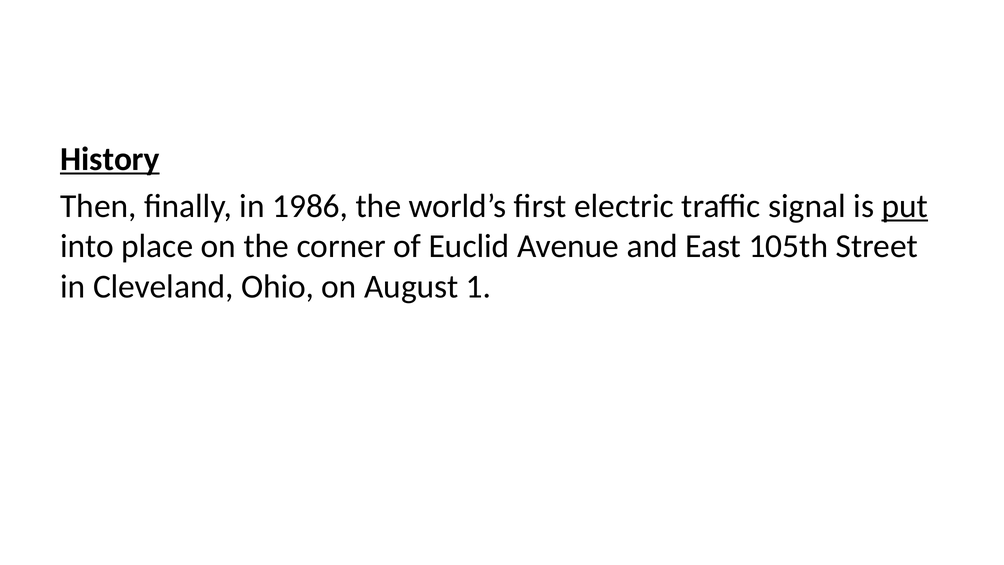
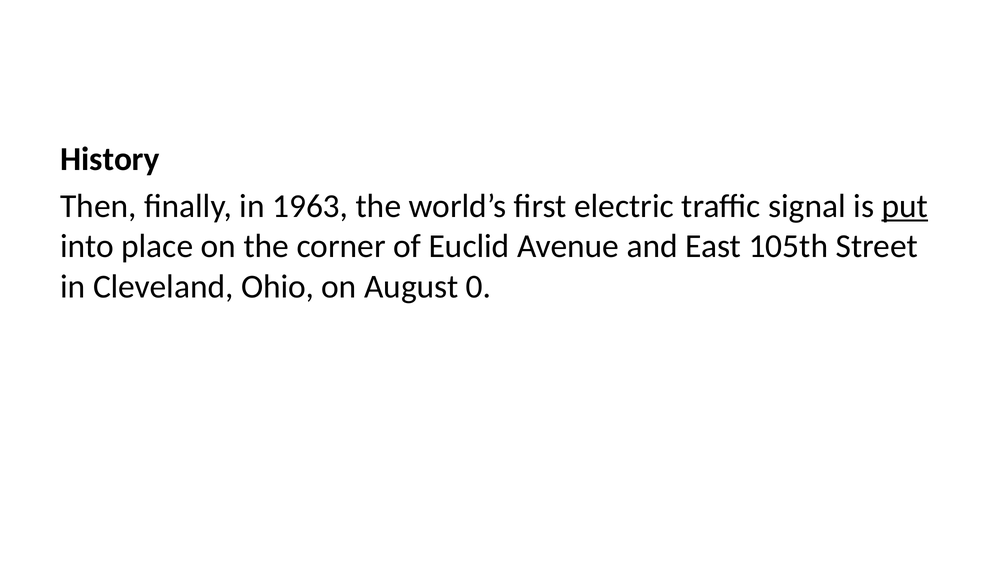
History underline: present -> none (110, 159)
1986: 1986 -> 1963 (310, 206)
1: 1 -> 0 (478, 286)
